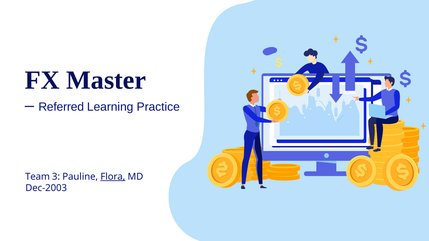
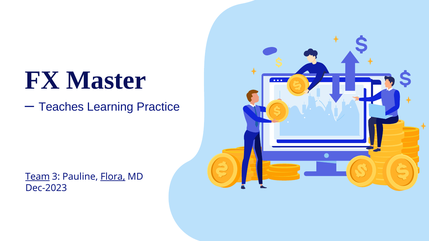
Referred: Referred -> Teaches (61, 107)
Team underline: none -> present (38, 177)
Dec-2003: Dec-2003 -> Dec-2023 (46, 188)
